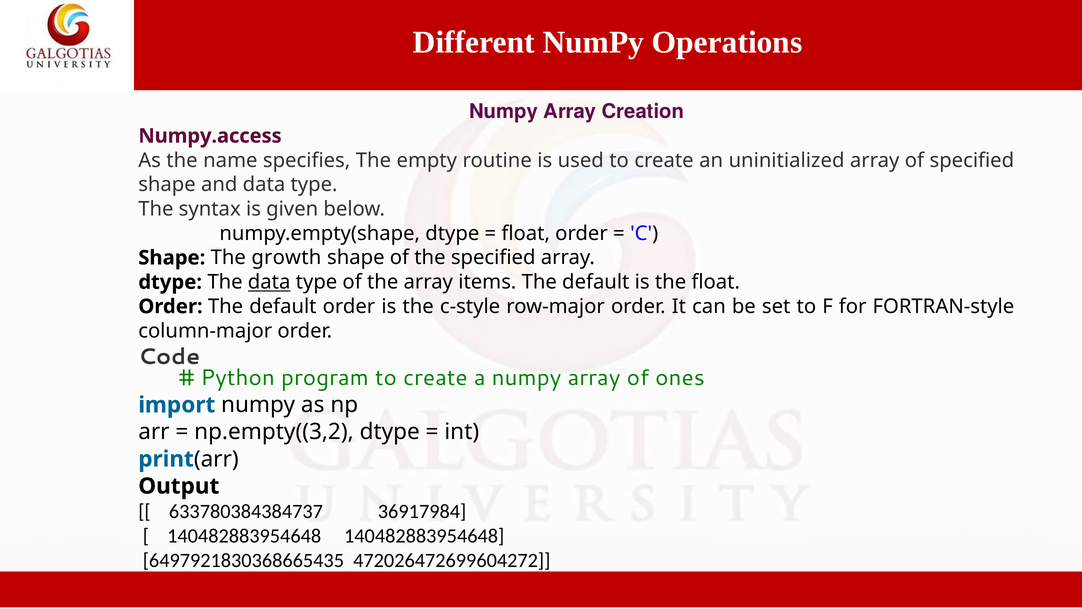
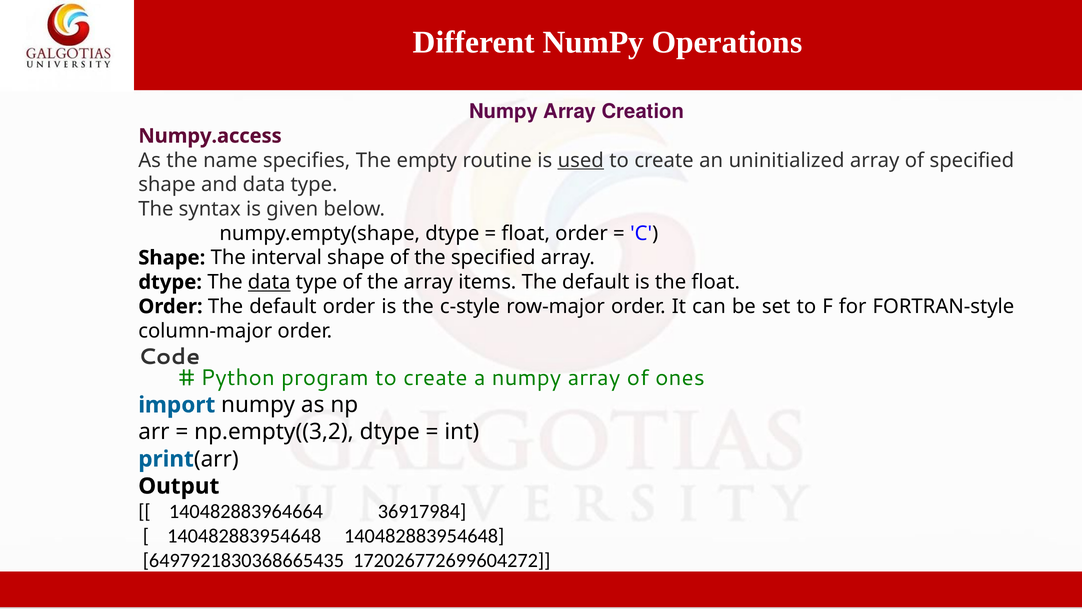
used underline: none -> present (581, 160)
growth: growth -> interval (287, 258)
633780384384737: 633780384384737 -> 140482883964664 (246, 511)
472026472699604272: 472026472699604272 -> 172026772699604272 (452, 560)
